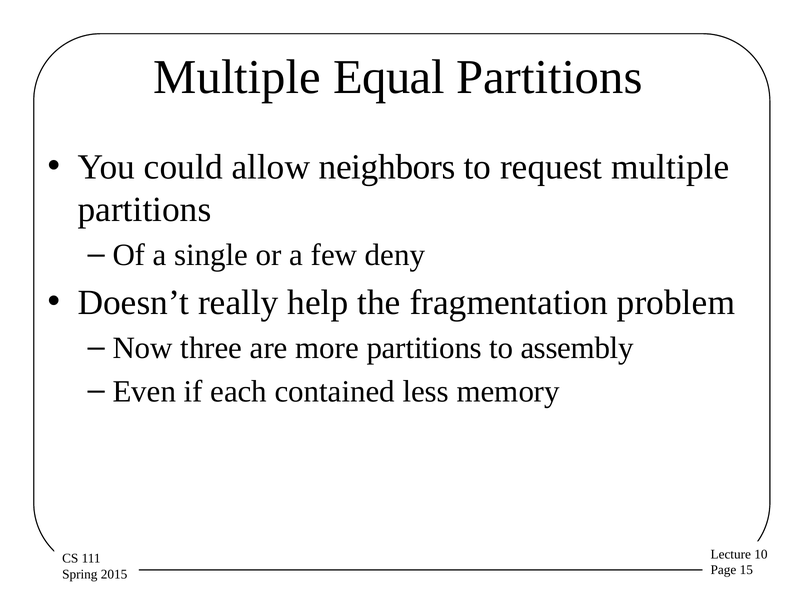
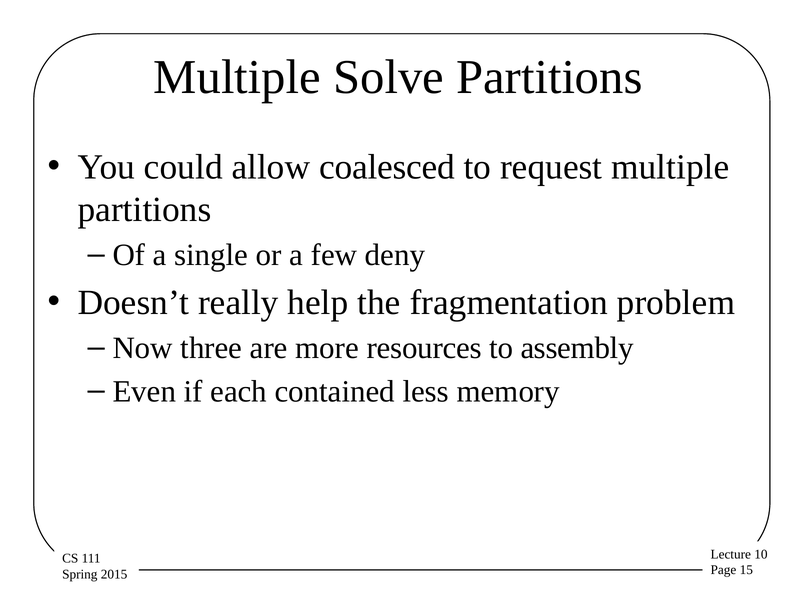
Equal: Equal -> Solve (389, 77)
neighbors: neighbors -> coalesced (387, 167)
more partitions: partitions -> resources (424, 349)
